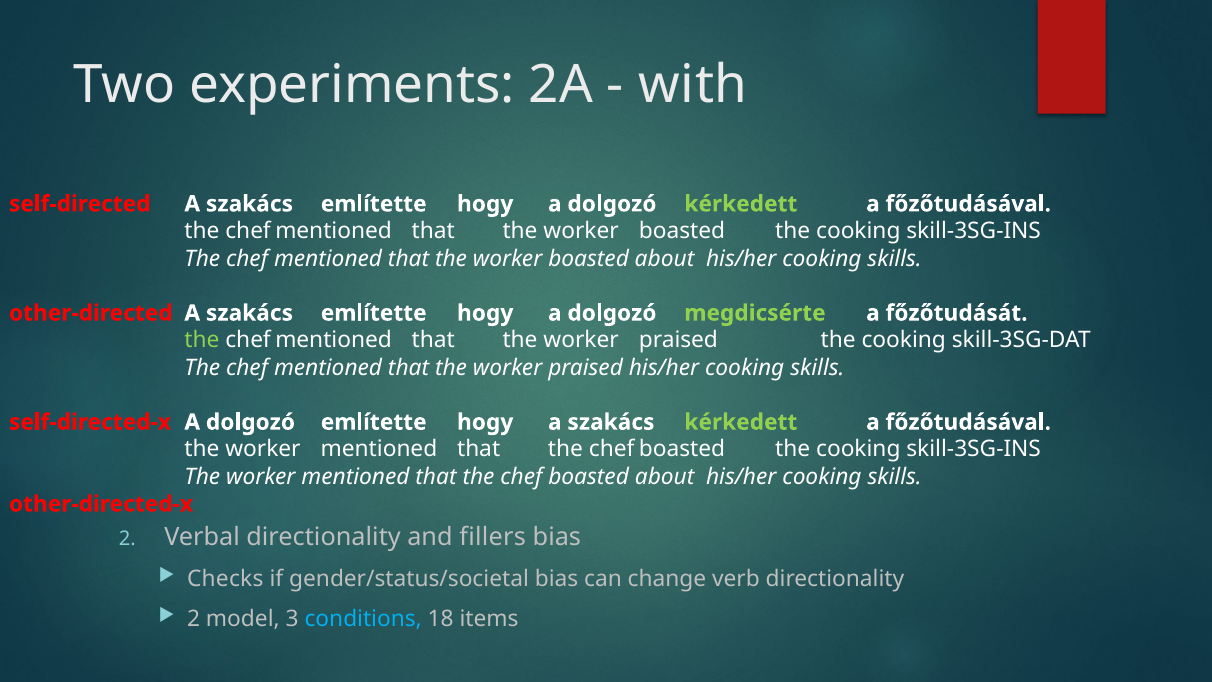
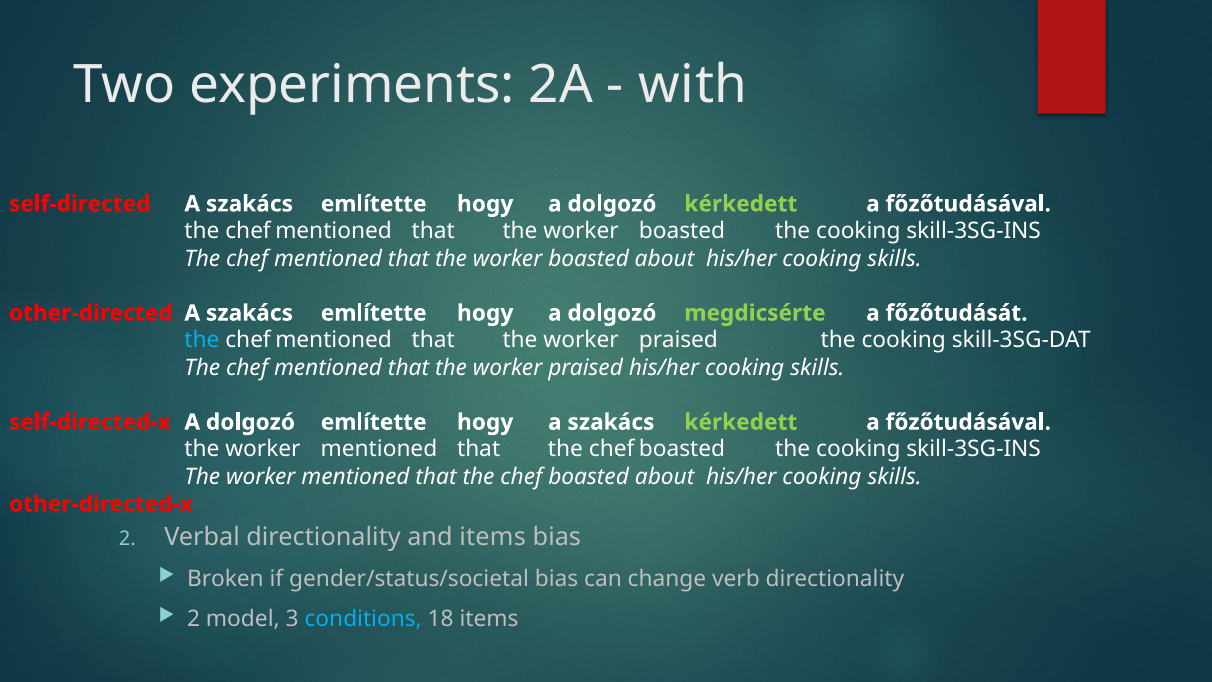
the colour: light green -> light blue (202, 340)
and fillers: fillers -> items (493, 537)
Checks: Checks -> Broken (225, 579)
